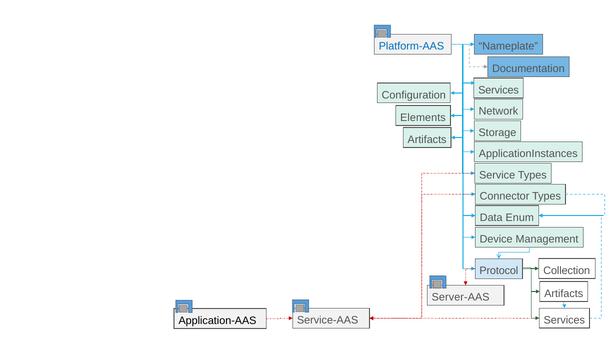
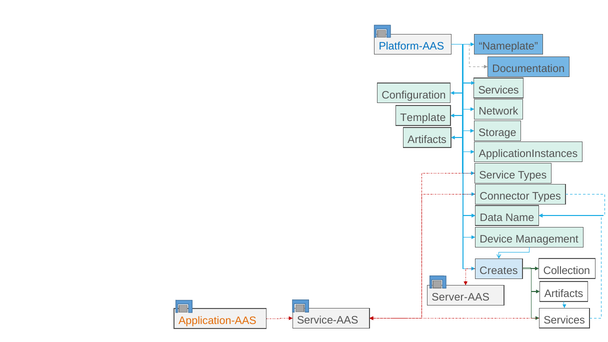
Elements: Elements -> Template (423, 118)
Enum: Enum -> Name (520, 218)
Protocol: Protocol -> Creates (499, 271)
Application-AAS colour: black -> orange (217, 321)
